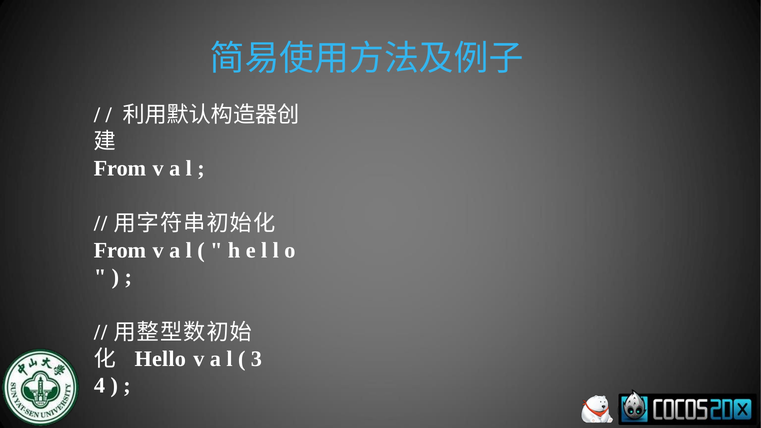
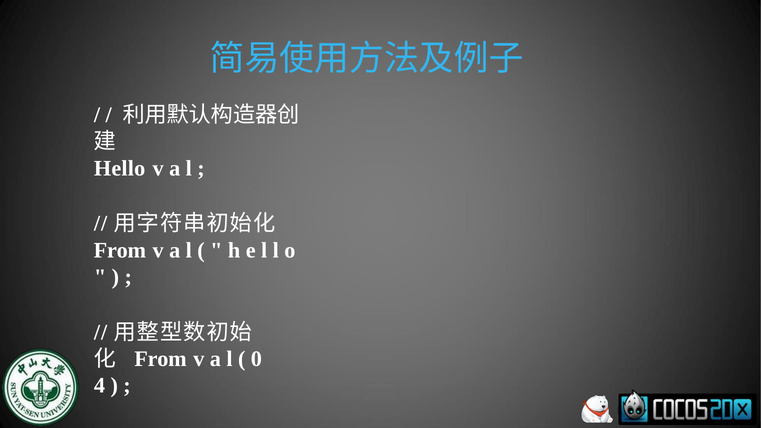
From: From -> Hello (120, 168)
Hello: Hello -> From (160, 359)
3: 3 -> 0 (256, 359)
